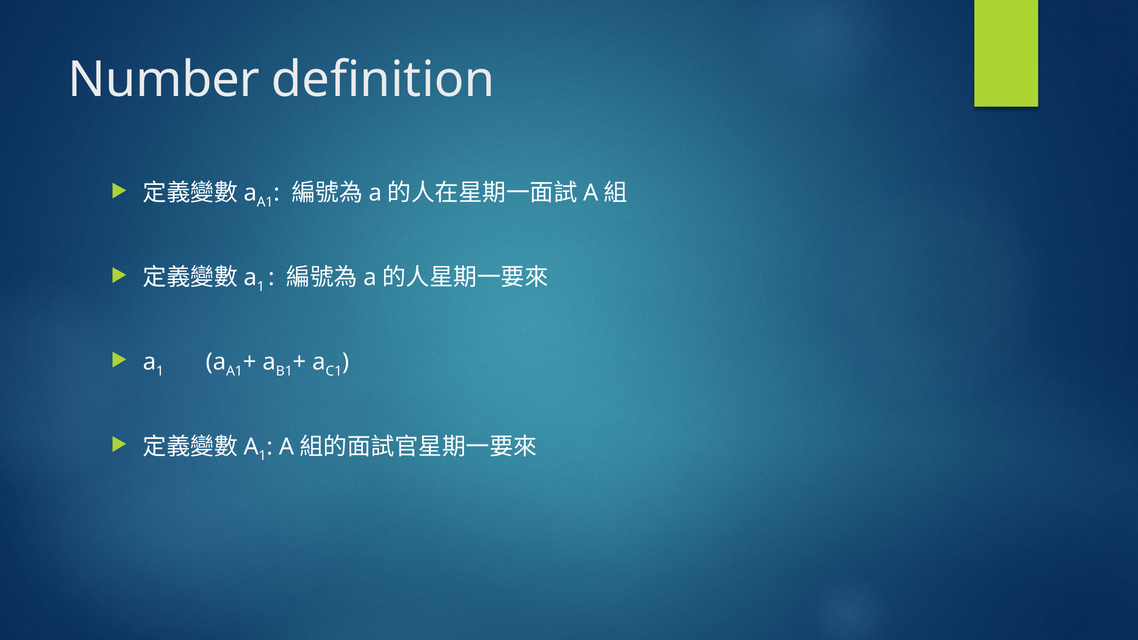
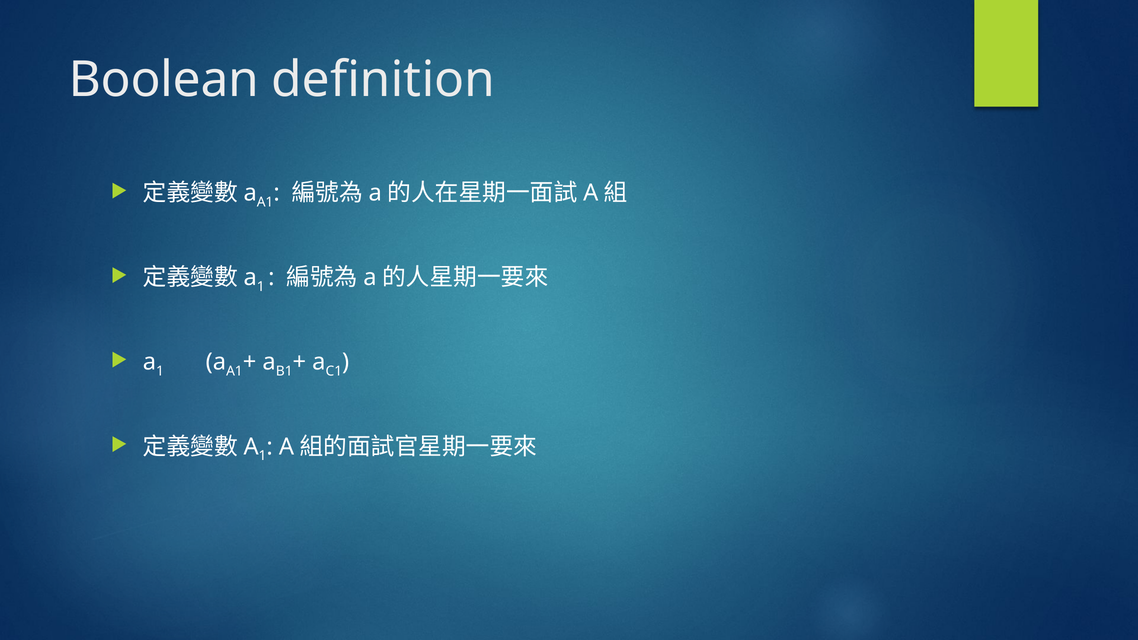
Number: Number -> Boolean (164, 80)
